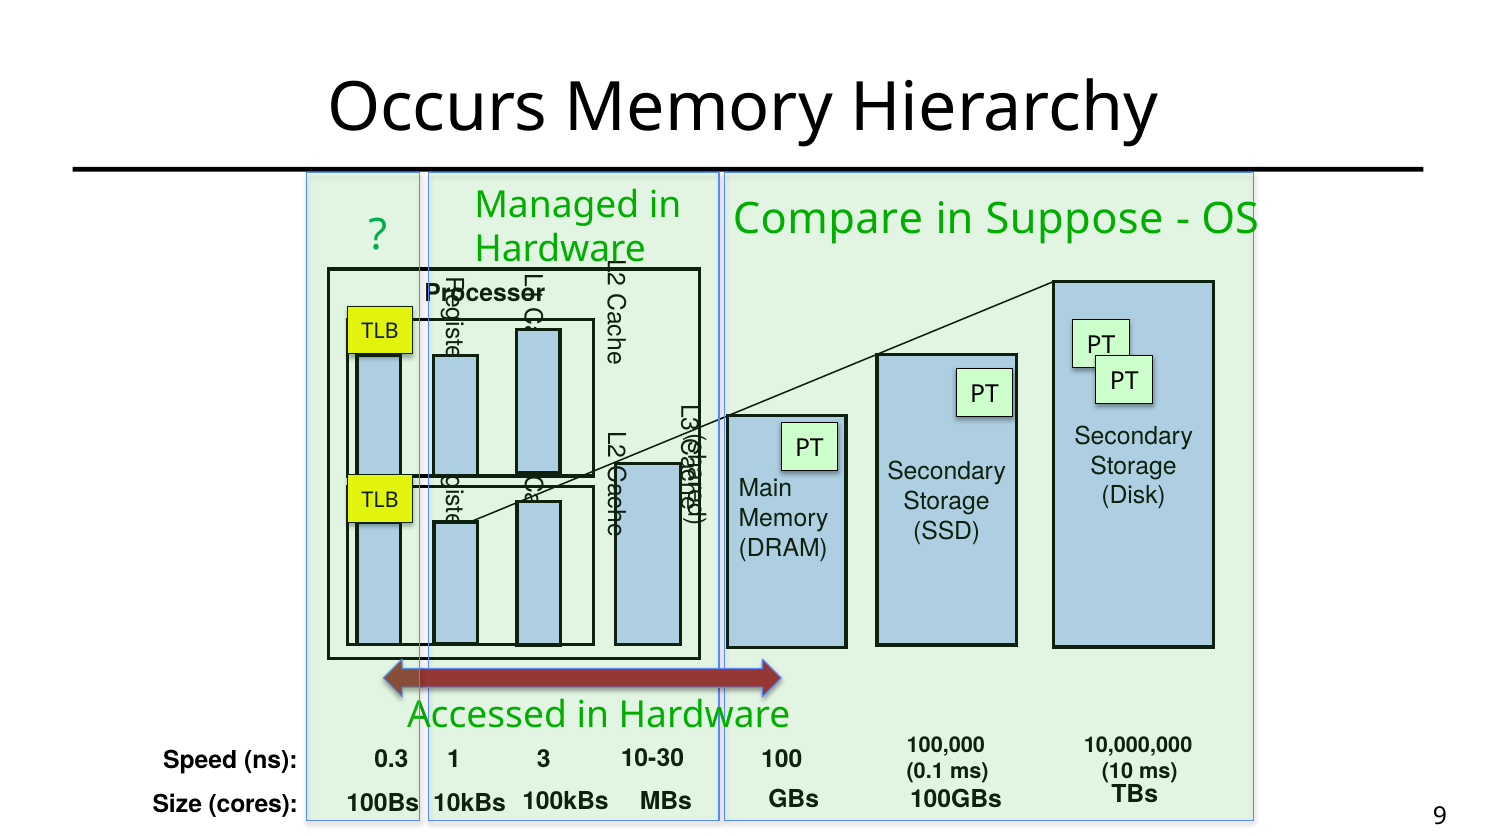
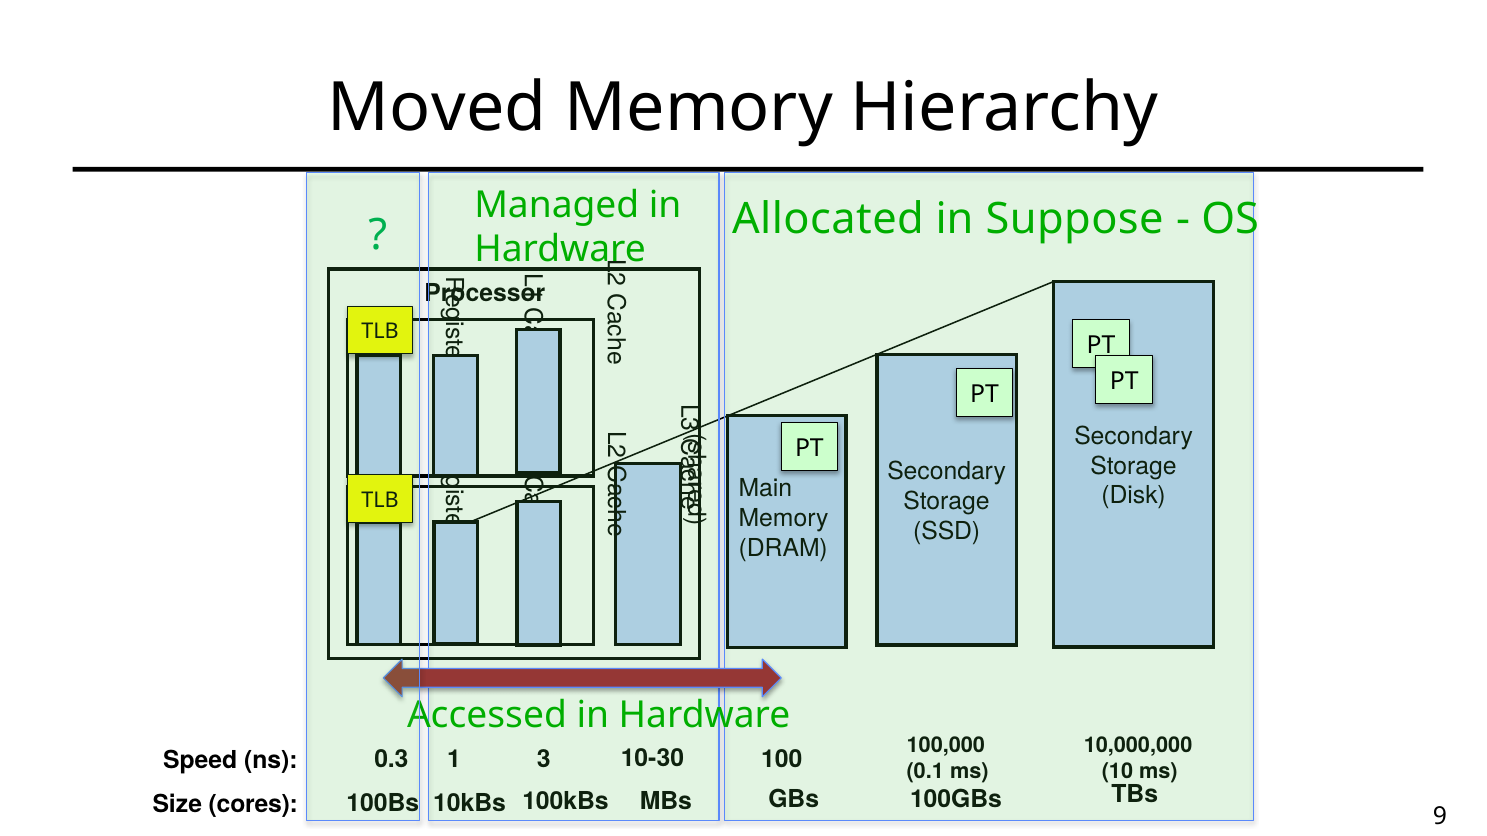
Occurs: Occurs -> Moved (437, 108)
Compare: Compare -> Allocated (828, 219)
